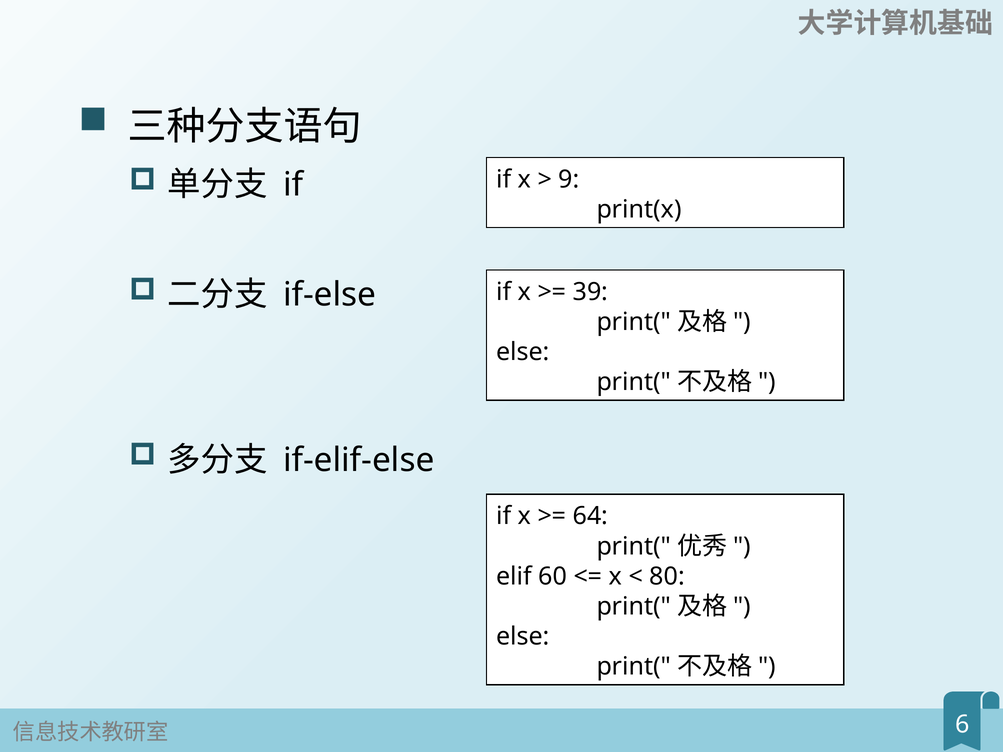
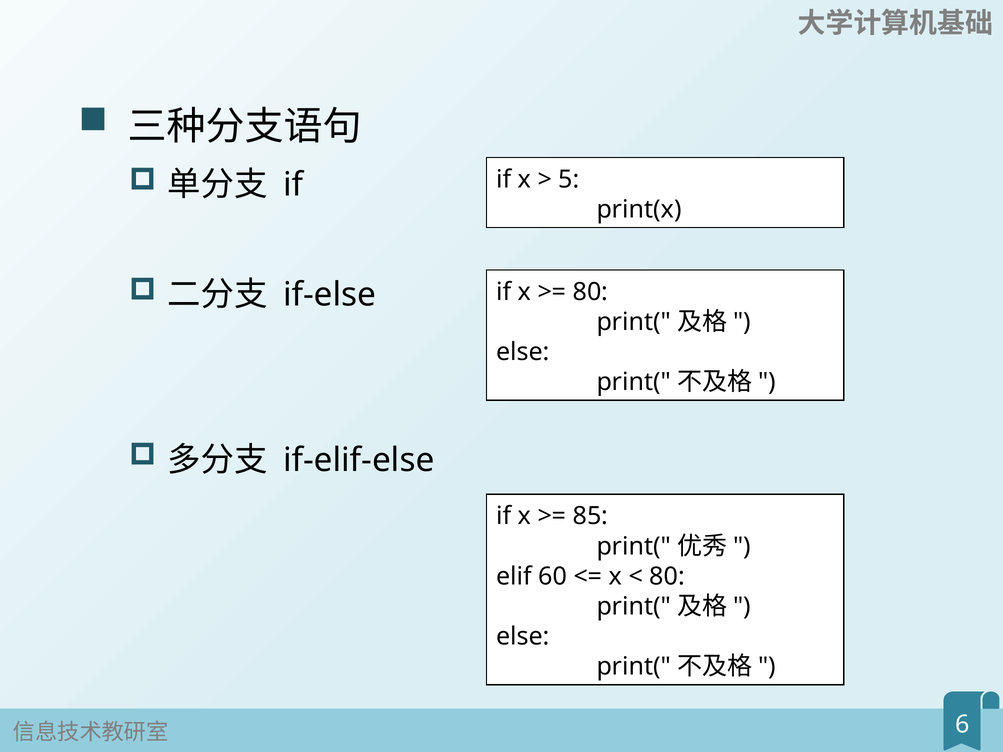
9: 9 -> 5 (569, 179)
39: 39 -> 80 (590, 292)
64: 64 -> 85 (590, 516)
